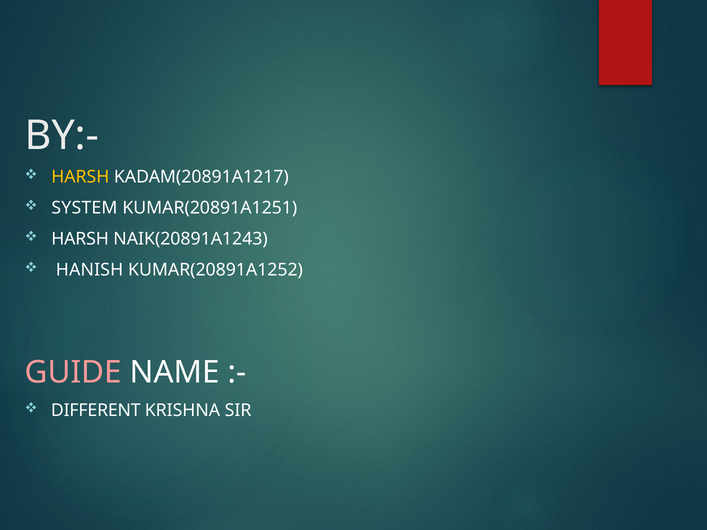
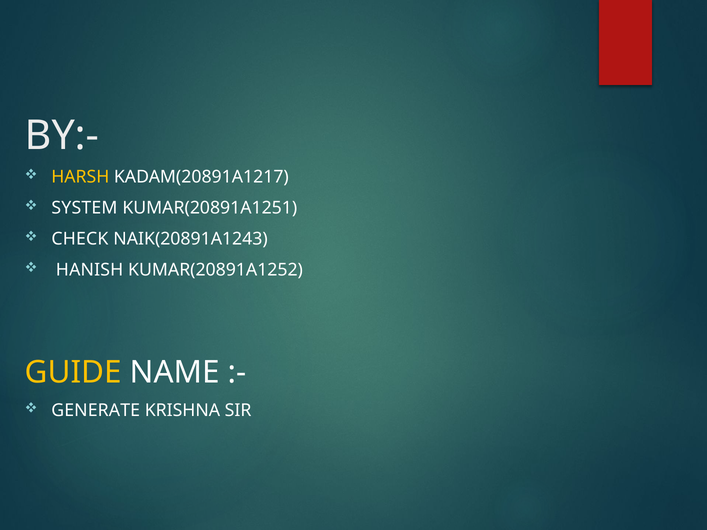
HARSH: HARSH -> CHECK (80, 239)
GUIDE colour: pink -> yellow (73, 372)
DIFFERENT: DIFFERENT -> GENERATE (96, 411)
